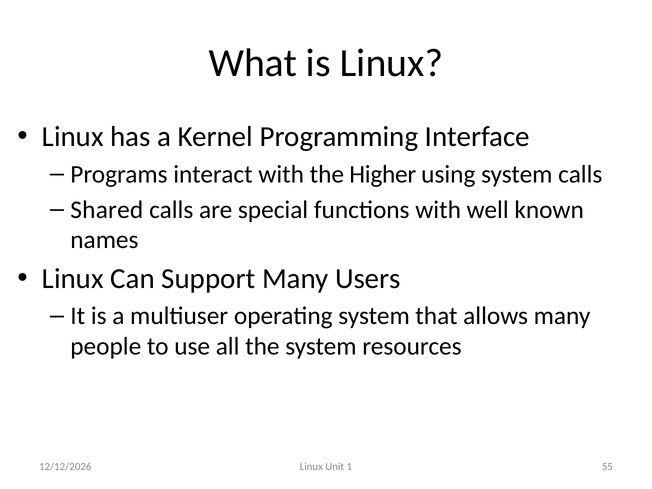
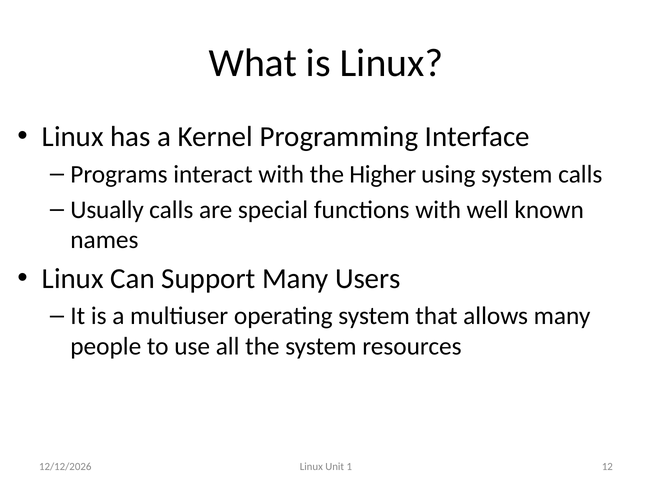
Shared: Shared -> Usually (107, 210)
55: 55 -> 12 (607, 467)
